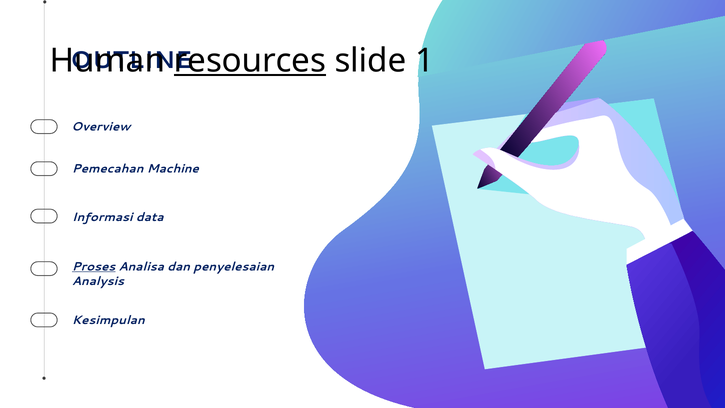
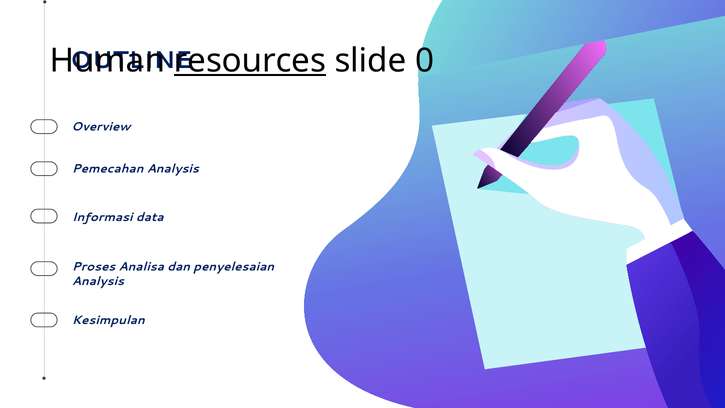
1: 1 -> 0 (425, 61)
Pemecahan Machine: Machine -> Analysis (173, 169)
Proses underline: present -> none (94, 266)
